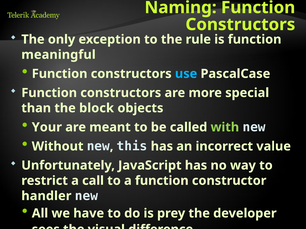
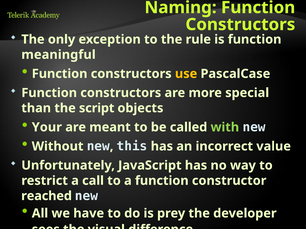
use colour: light blue -> yellow (186, 74)
block: block -> script (97, 108)
handler: handler -> reached (47, 196)
